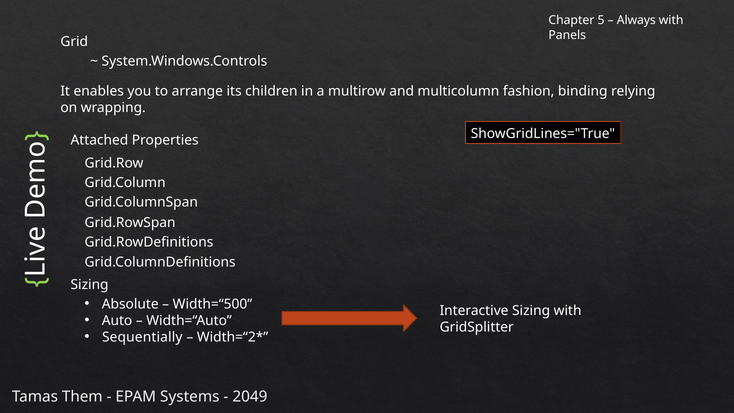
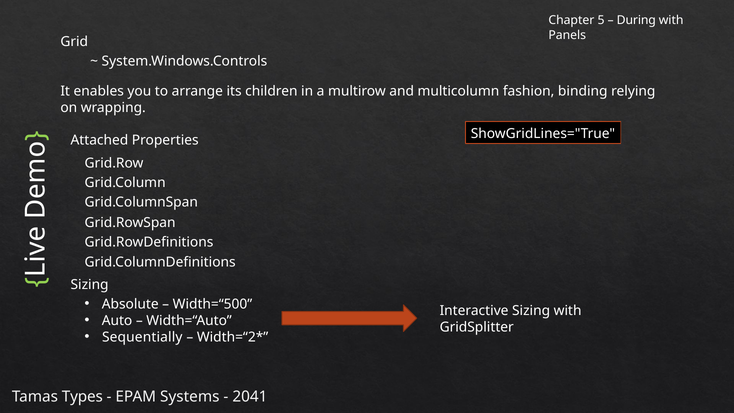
Always: Always -> During (636, 20)
Them: Them -> Types (82, 396)
2049: 2049 -> 2041 (250, 396)
